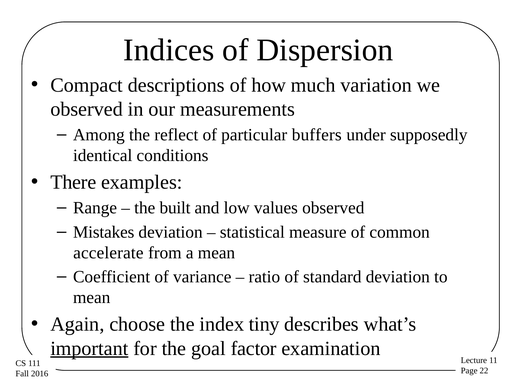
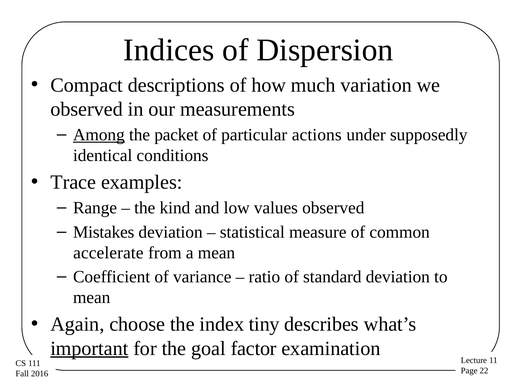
Among underline: none -> present (99, 135)
reflect: reflect -> packet (176, 135)
buffers: buffers -> actions (317, 135)
There: There -> Trace (73, 182)
built: built -> kind (175, 208)
